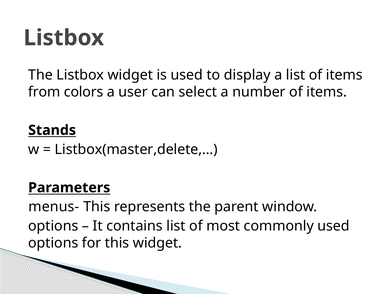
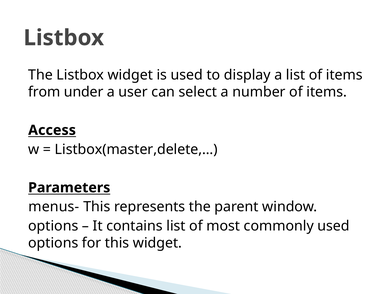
colors: colors -> under (84, 92)
Stands: Stands -> Access (52, 130)
